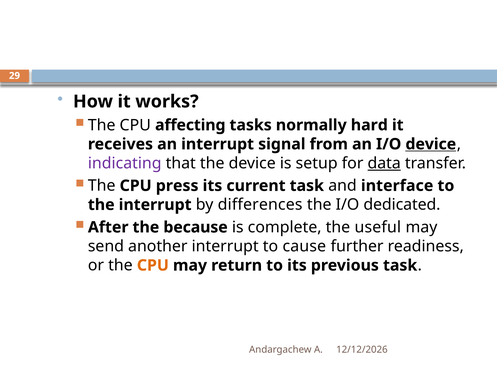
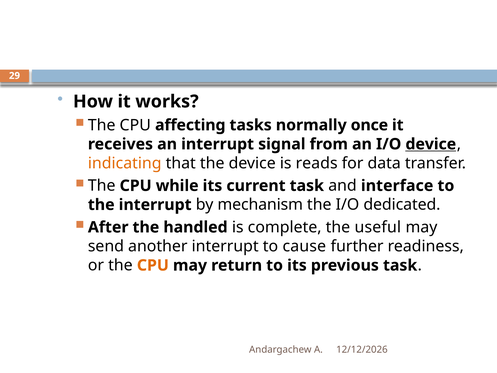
hard: hard -> once (369, 125)
indicating colour: purple -> orange (125, 163)
setup: setup -> reads (317, 163)
data underline: present -> none (384, 163)
press: press -> while (177, 186)
differences: differences -> mechanism (260, 205)
because: because -> handled (195, 227)
